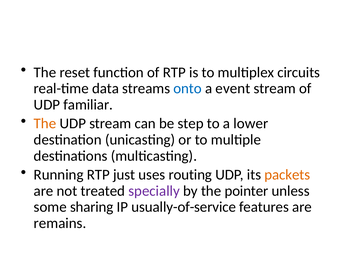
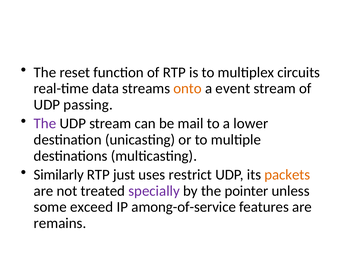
onto colour: blue -> orange (188, 88)
familiar: familiar -> passing (88, 104)
The colour: orange -> purple (45, 123)
step: step -> mail (191, 123)
Running: Running -> Similarly (59, 174)
routing: routing -> restrict (190, 174)
sharing: sharing -> exceed (92, 207)
usually-of-service: usually-of-service -> among-of-service (184, 207)
